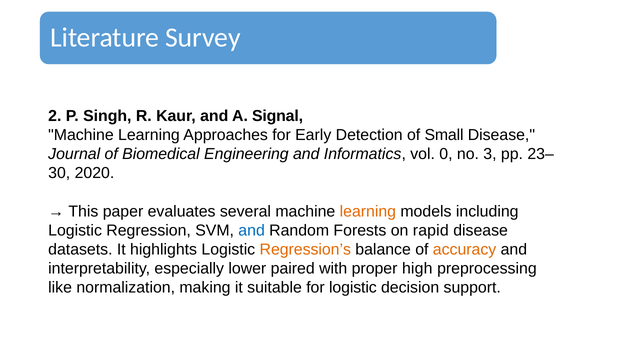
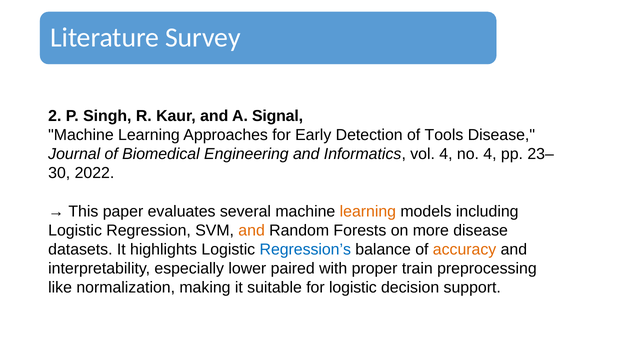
Small: Small -> Tools (444, 135)
vol 0: 0 -> 4 (446, 154)
no 3: 3 -> 4 (490, 154)
2020: 2020 -> 2022 (94, 173)
and colour: blue -> orange (252, 230)
rapid: rapid -> more (431, 230)
Regression’s colour: orange -> blue (305, 249)
high: high -> train (417, 268)
